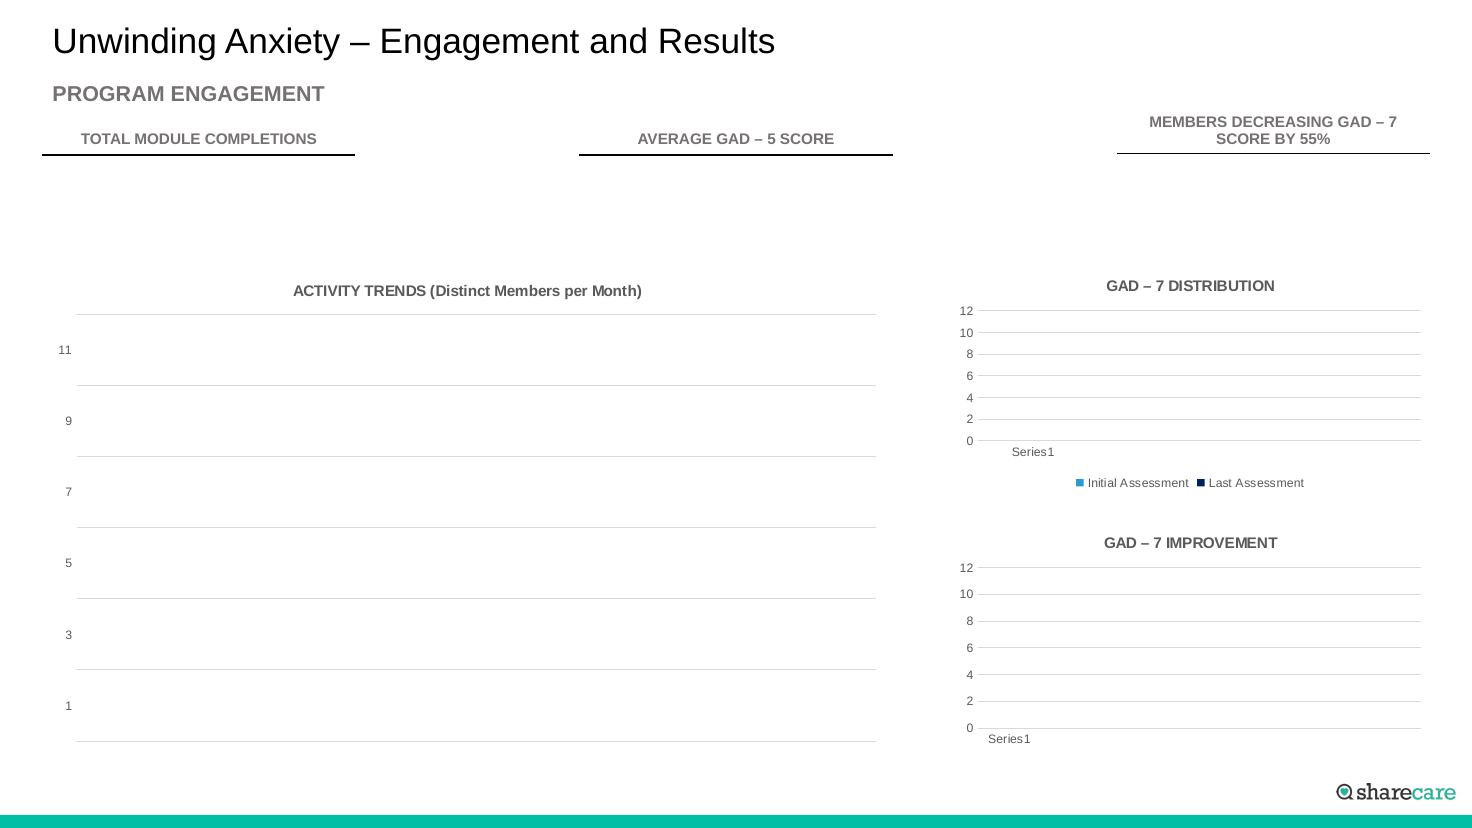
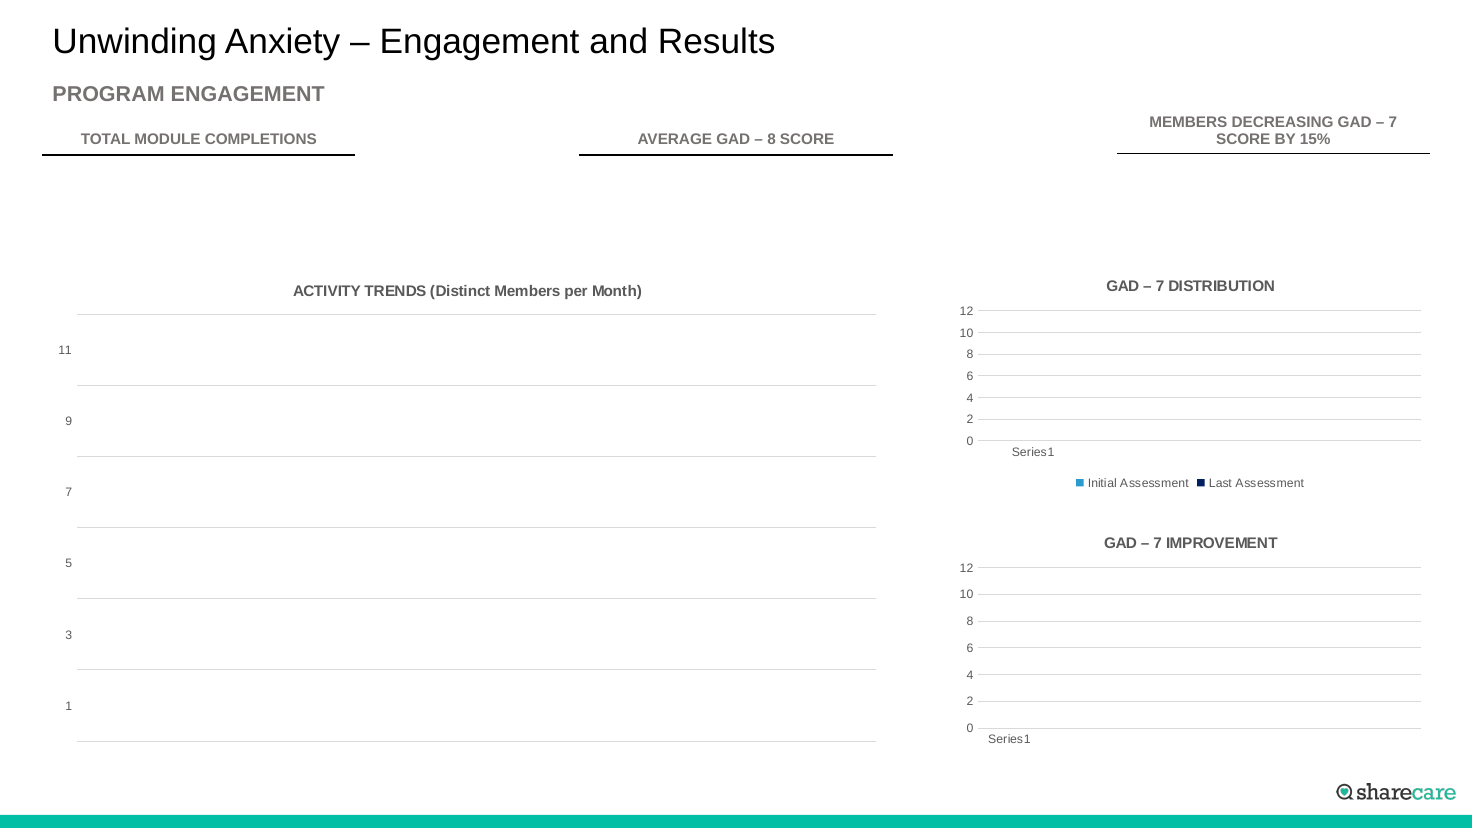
55%: 55% -> 15% (1315, 139)
5: 5 -> 8 (772, 140)
